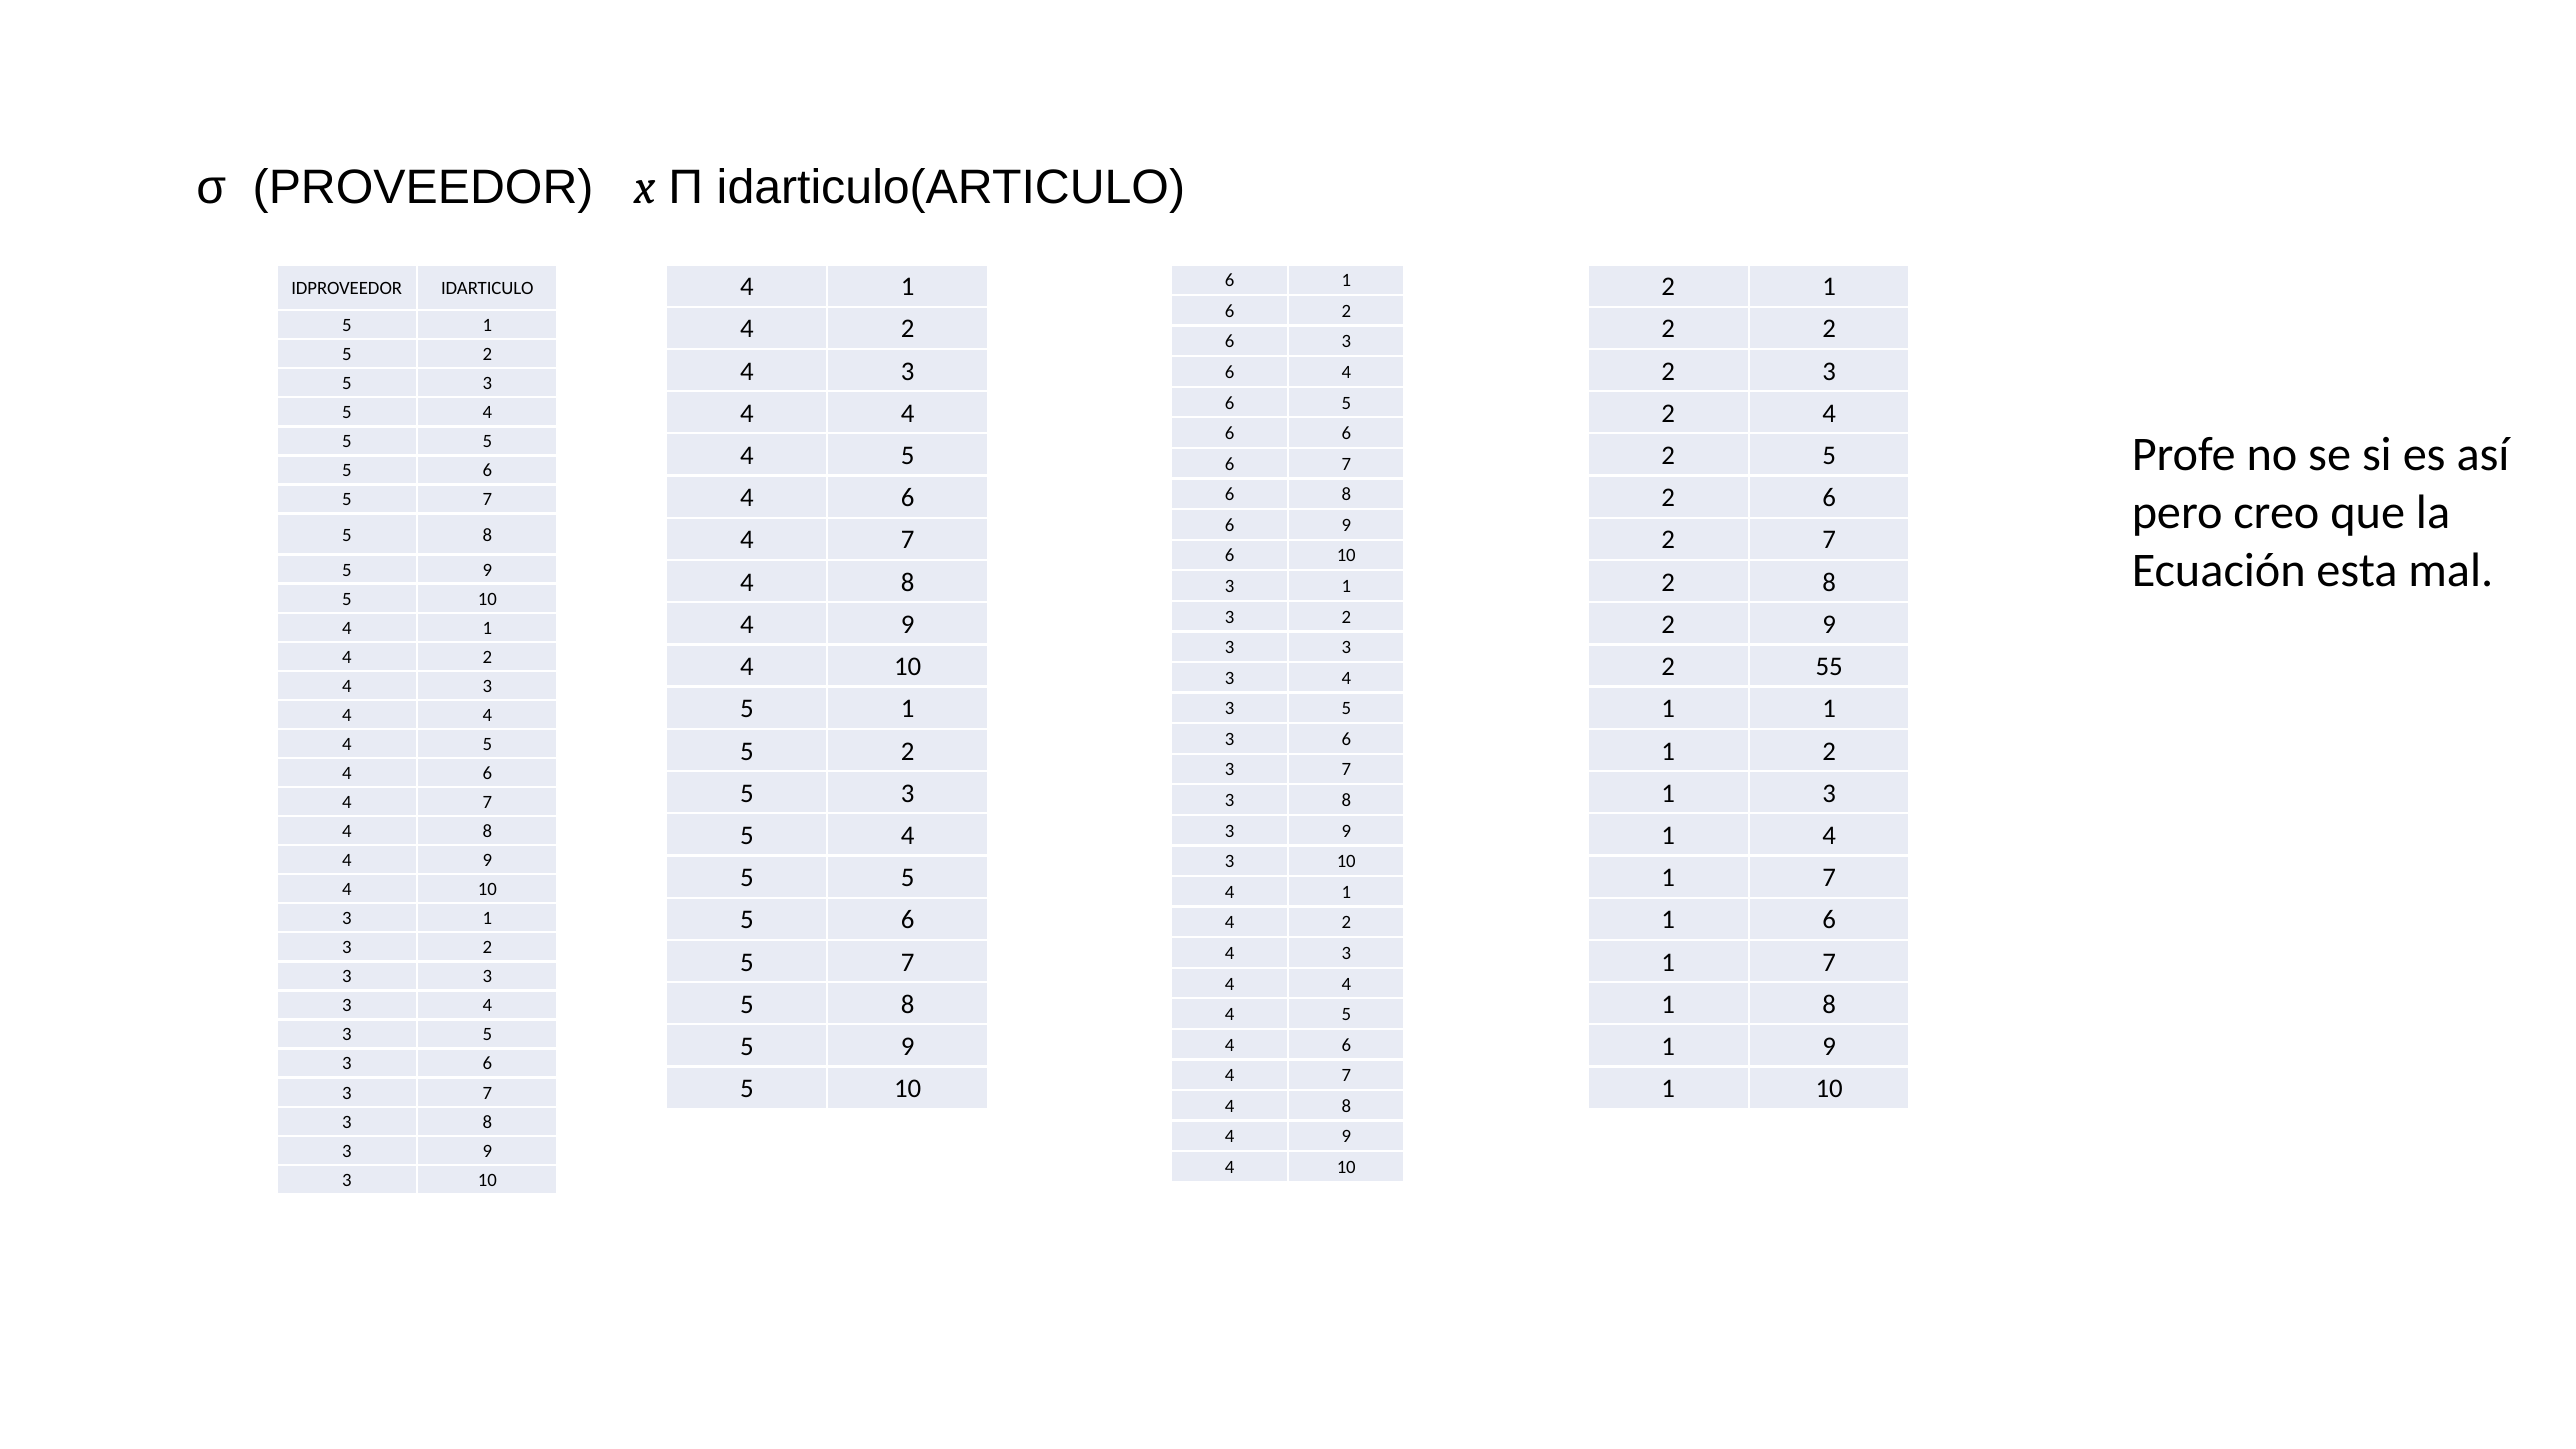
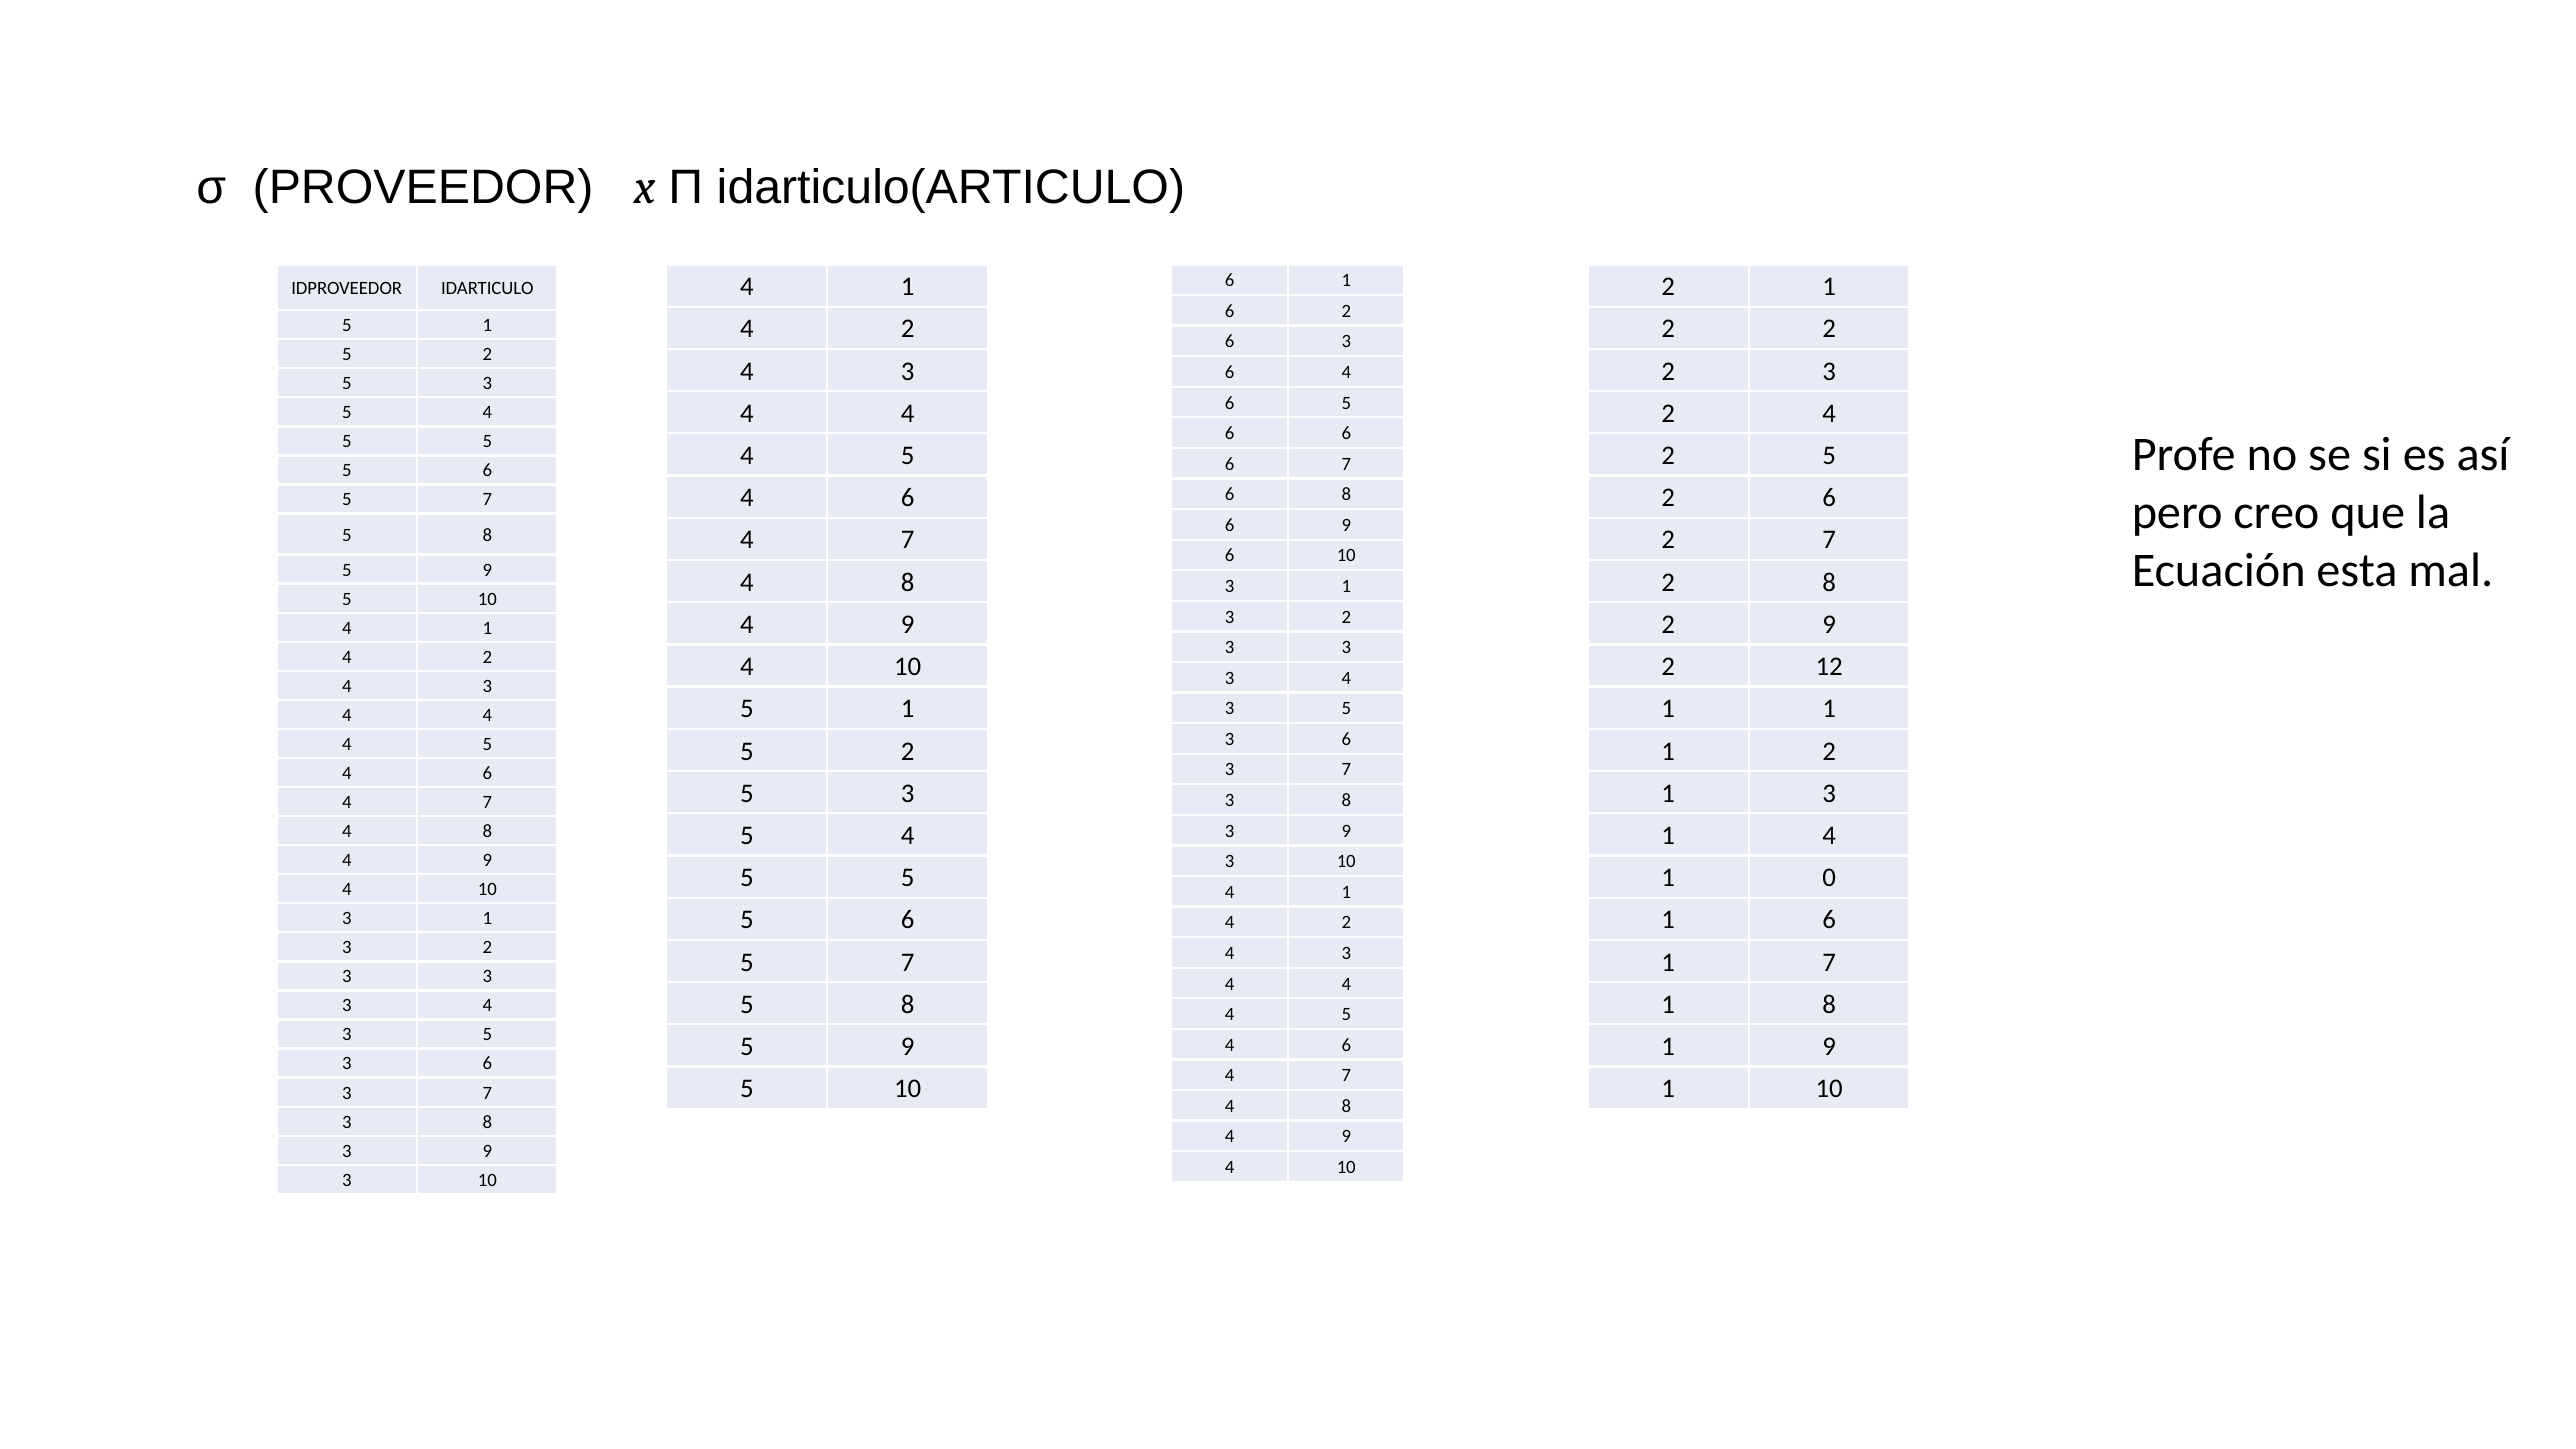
55: 55 -> 12 (1829, 667)
7: 7 -> 0 (1829, 878)
